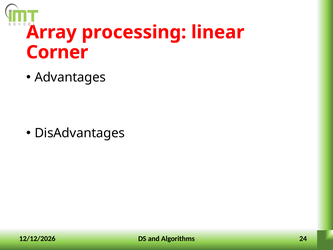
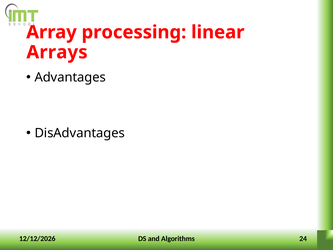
Corner: Corner -> Arrays (57, 52)
